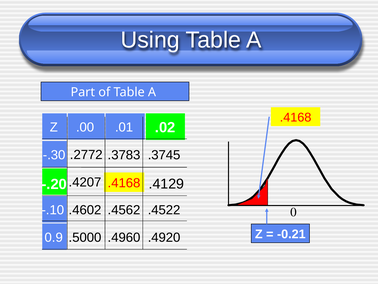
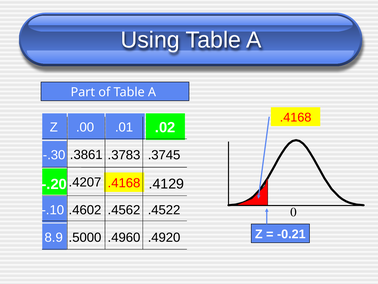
.2772: .2772 -> .3861 (86, 154)
0.9: 0.9 -> 8.9 (54, 237)
